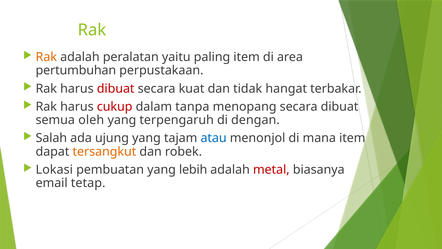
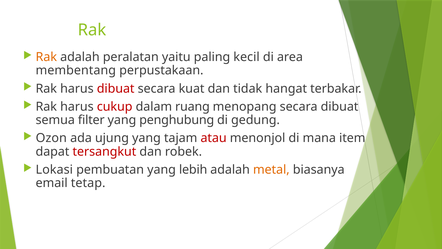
paling item: item -> kecil (247, 57)
pertumbuhan: pertumbuhan -> membentang (76, 70)
tanpa: tanpa -> ruang (192, 106)
oleh: oleh -> filter (91, 120)
terpengaruh: terpengaruh -> penghubung (177, 120)
dengan: dengan -> gedung (256, 120)
Salah: Salah -> Ozon (51, 138)
atau colour: blue -> red (214, 138)
tersangkut colour: orange -> red (104, 151)
metal colour: red -> orange (271, 169)
